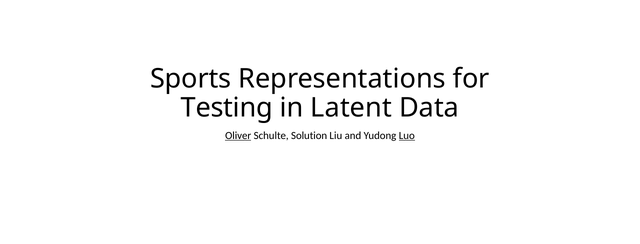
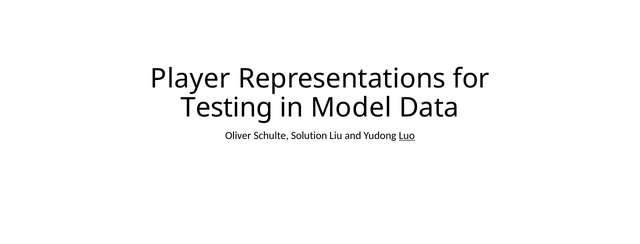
Sports: Sports -> Player (191, 79)
Latent: Latent -> Model (351, 108)
Oliver underline: present -> none (238, 135)
